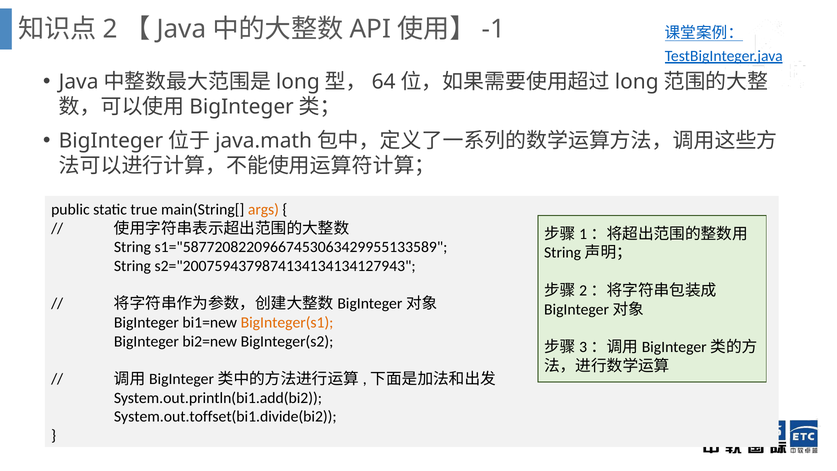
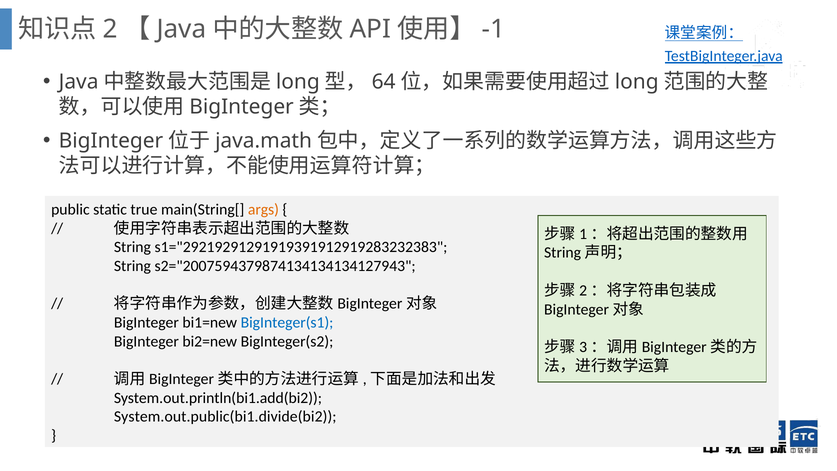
s1="58772082209667453063429955133589: s1="58772082209667453063429955133589 -> s1="29219291291919391912919283232383 (301, 247)
BigInteger(s1 colour: orange -> blue (287, 322)
System.out.toffset(bi1.divide(bi2: System.out.toffset(bi1.divide(bi2 -> System.out.public(bi1.divide(bi2 (225, 417)
